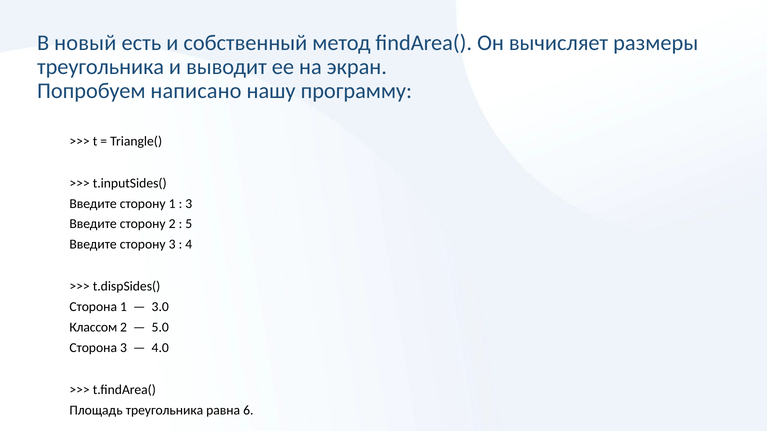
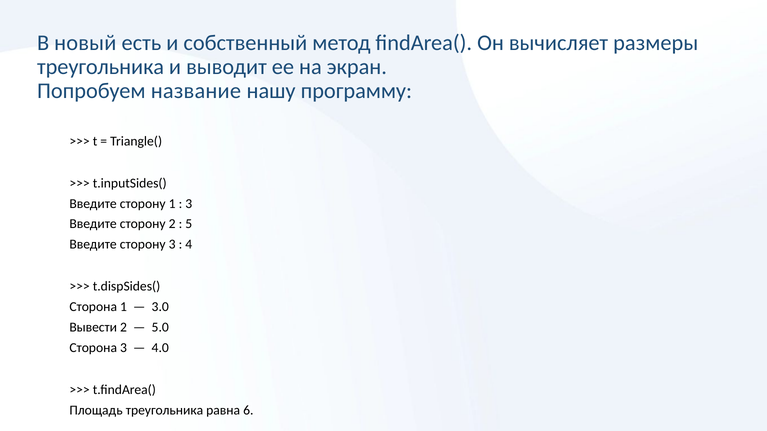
написано: написано -> название (196, 91)
Классом: Классом -> Вывести (93, 328)
